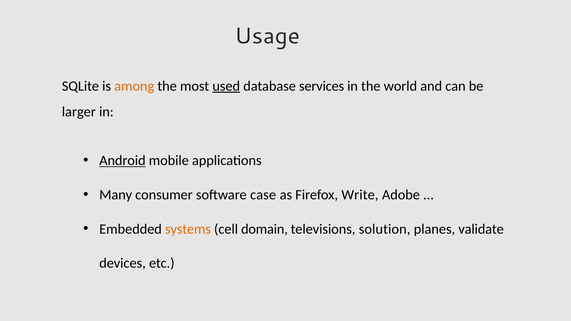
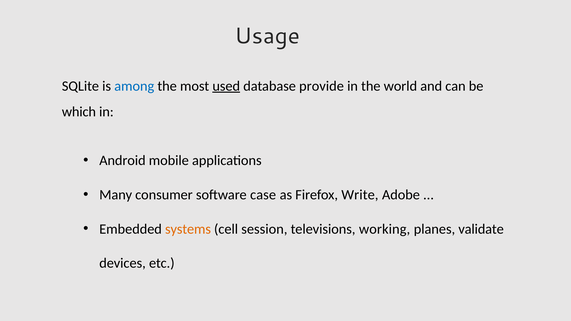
among colour: orange -> blue (134, 86)
services: services -> provide (322, 86)
larger: larger -> which (79, 112)
Android underline: present -> none (122, 161)
domain: domain -> session (264, 229)
solution: solution -> working (385, 229)
